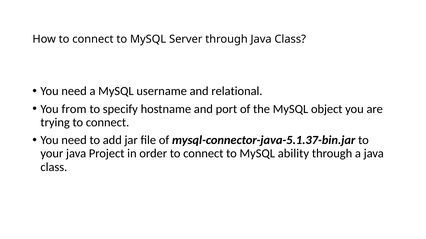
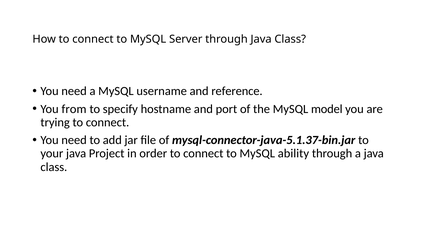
relational: relational -> reference (237, 91)
object: object -> model (327, 109)
